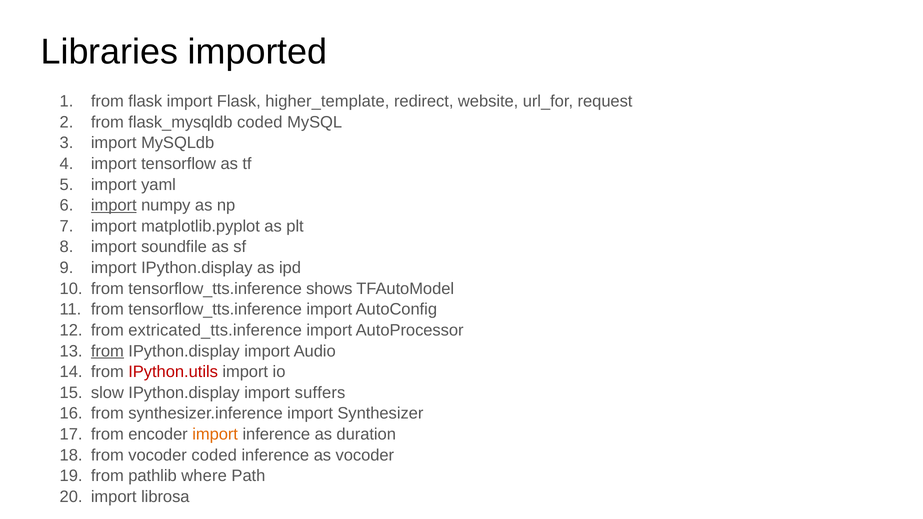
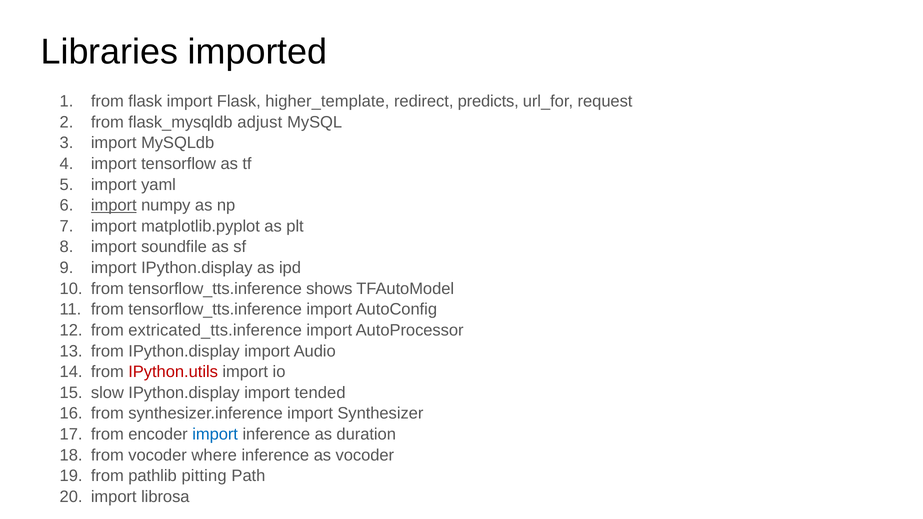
website: website -> predicts (488, 101)
flask_mysqldb coded: coded -> adjust (260, 122)
from underline: present -> none (107, 351)
suffers: suffers -> tended (320, 393)
import colour: orange -> blue (215, 434)
vocoder coded: coded -> where (214, 455)
where: where -> pitting (204, 476)
